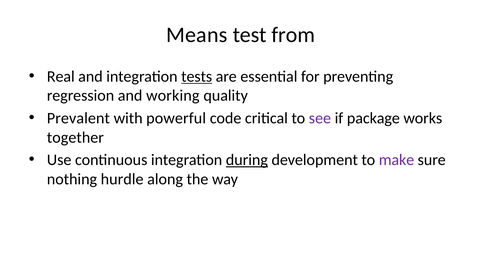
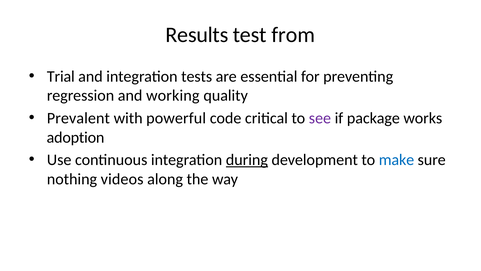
Means: Means -> Results (197, 35)
Real: Real -> Trial (61, 76)
tests underline: present -> none (197, 76)
together: together -> adoption (76, 137)
make colour: purple -> blue (396, 160)
hurdle: hurdle -> videos (122, 179)
